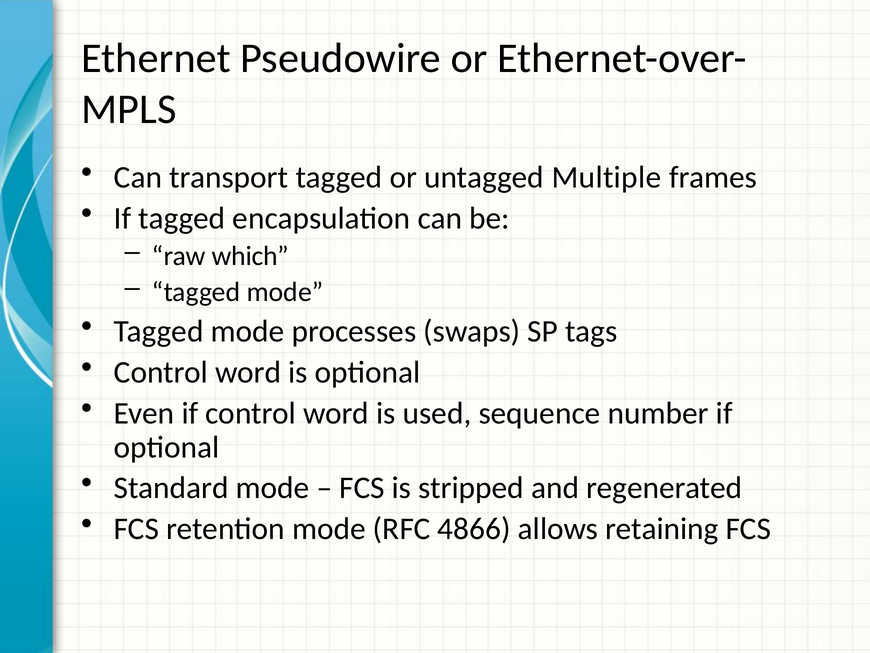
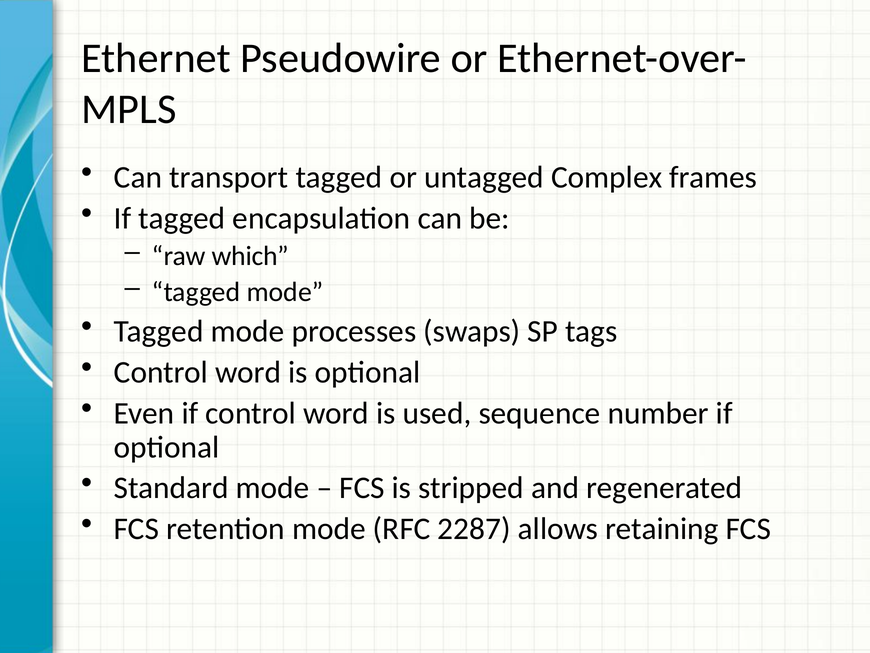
Multiple: Multiple -> Complex (607, 177)
4866: 4866 -> 2287 (474, 529)
